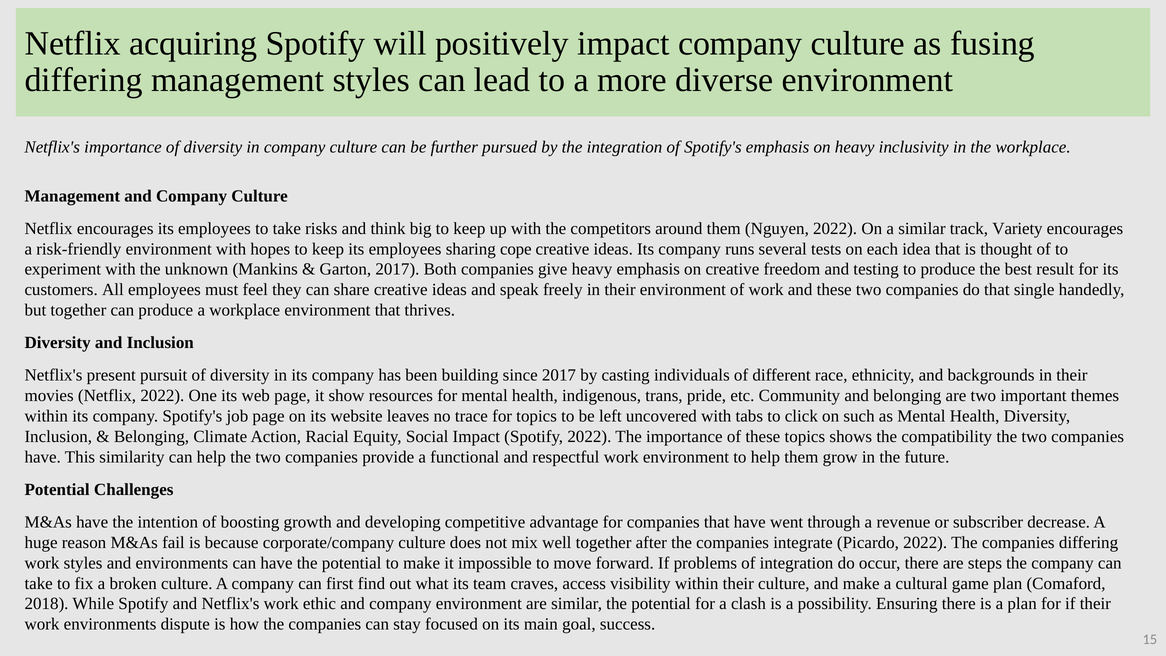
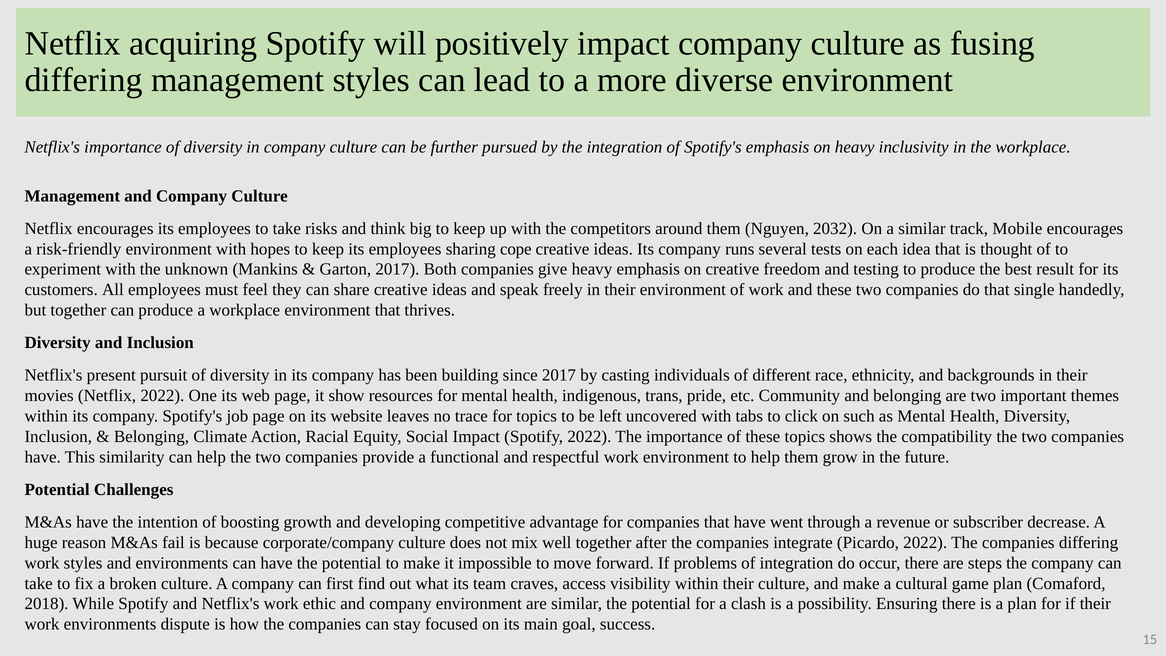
Nguyen 2022: 2022 -> 2032 (835, 228)
Variety: Variety -> Mobile (1017, 228)
